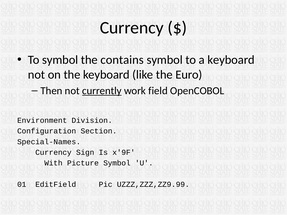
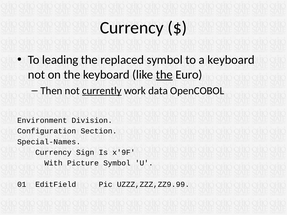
To symbol: symbol -> leading (60, 60)
contains: contains -> replaced (122, 60)
the underline: none -> present (164, 75)
field: field -> data (158, 91)
